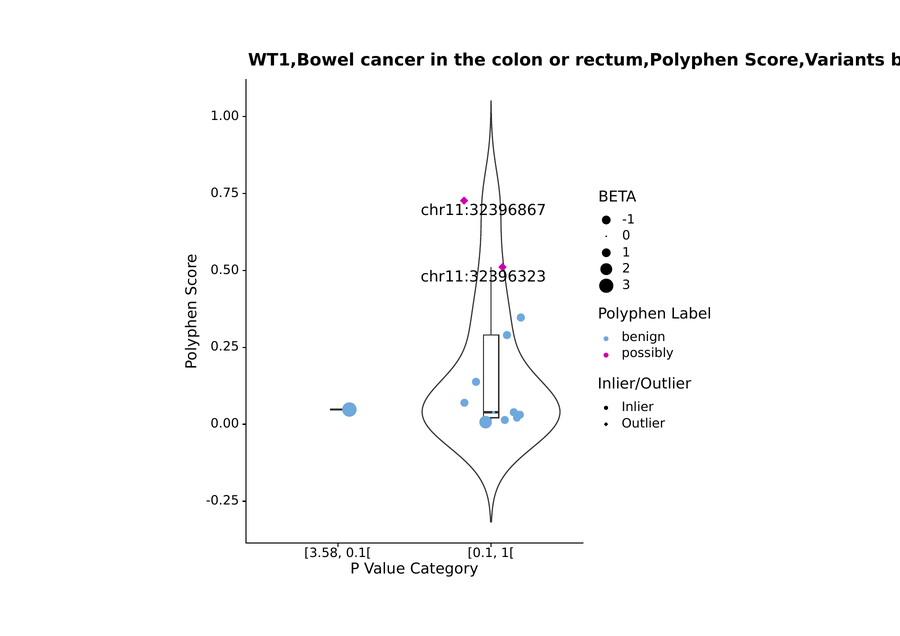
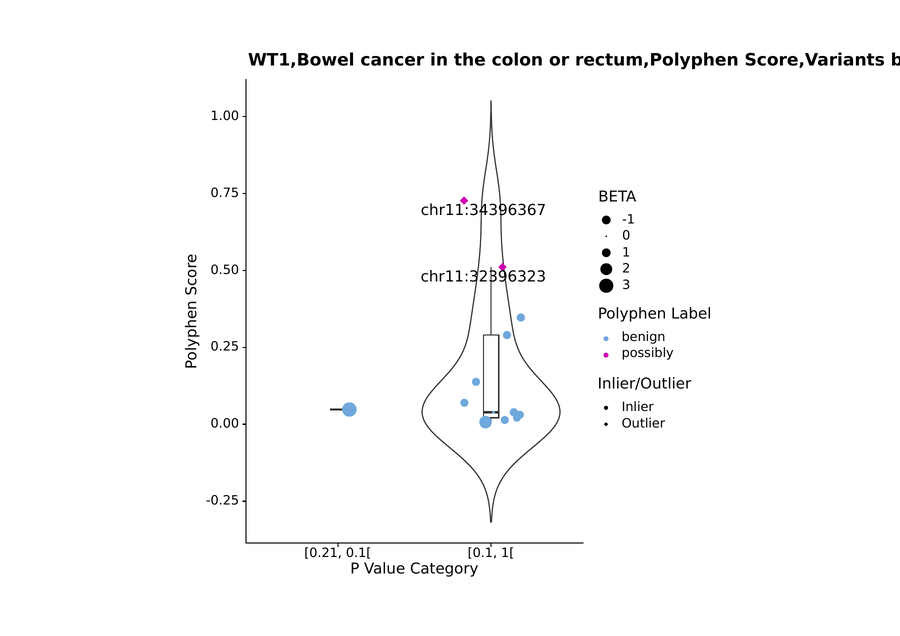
chr11:32396867: chr11:32396867 -> chr11:34396367 (484, 210)
3.58: 3.58 -> 0.21 (323, 553)
